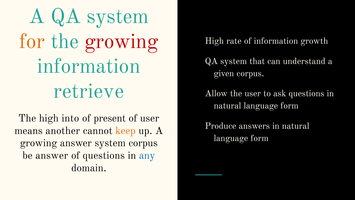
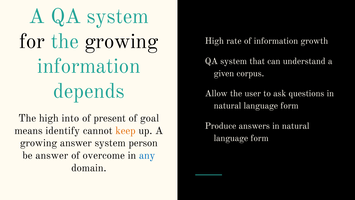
for colour: orange -> black (32, 41)
growing colour: red -> black (121, 41)
retrieve: retrieve -> depends (89, 91)
of user: user -> goal (150, 118)
another: another -> identify (63, 130)
system corpus: corpus -> person (143, 143)
of questions: questions -> overcome (104, 155)
